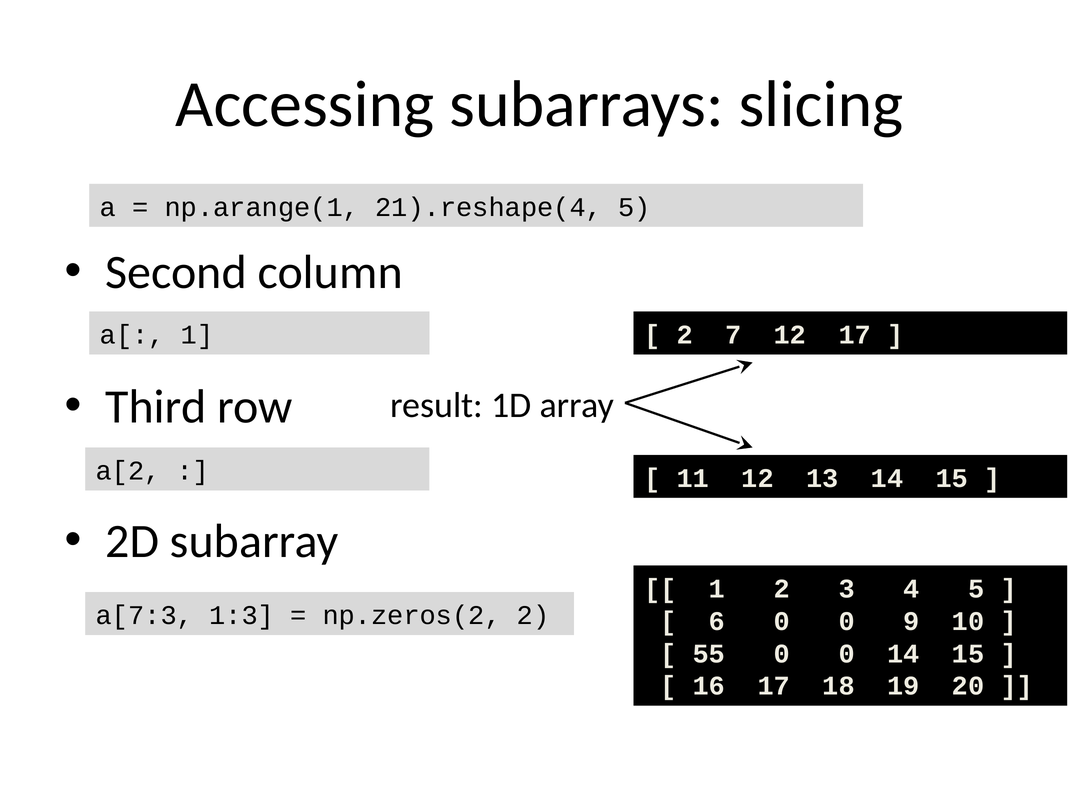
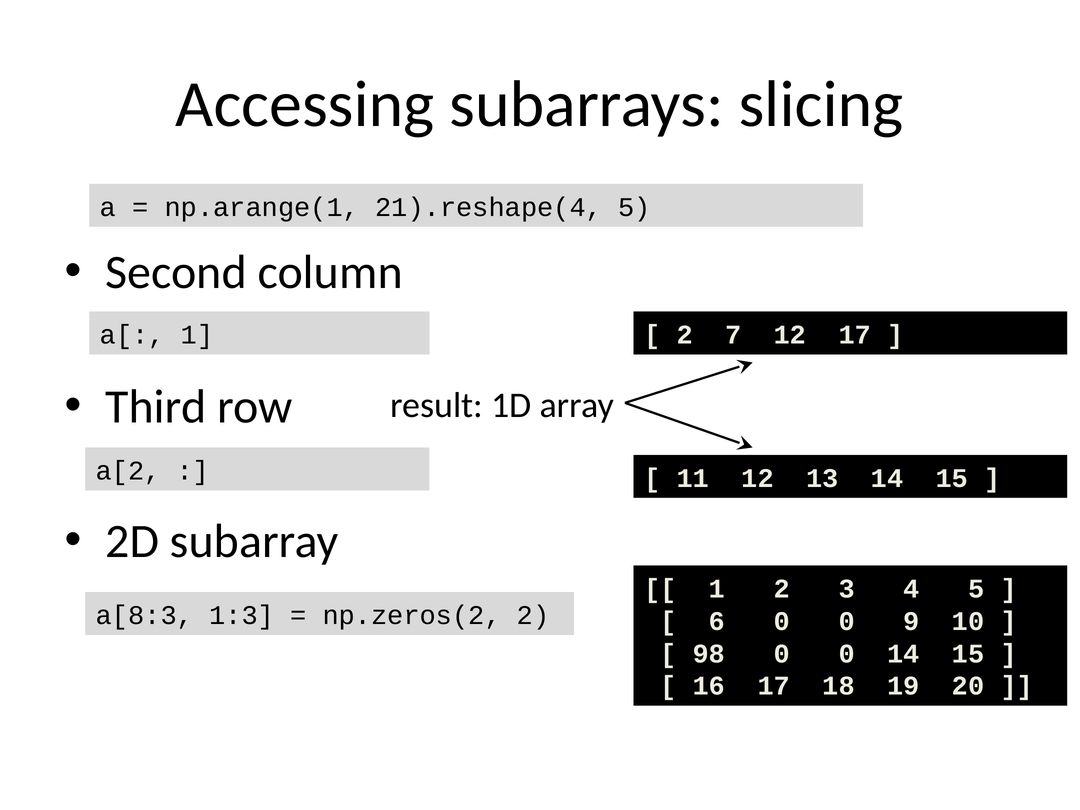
a[7:3: a[7:3 -> a[8:3 (144, 615)
55: 55 -> 98 (709, 654)
